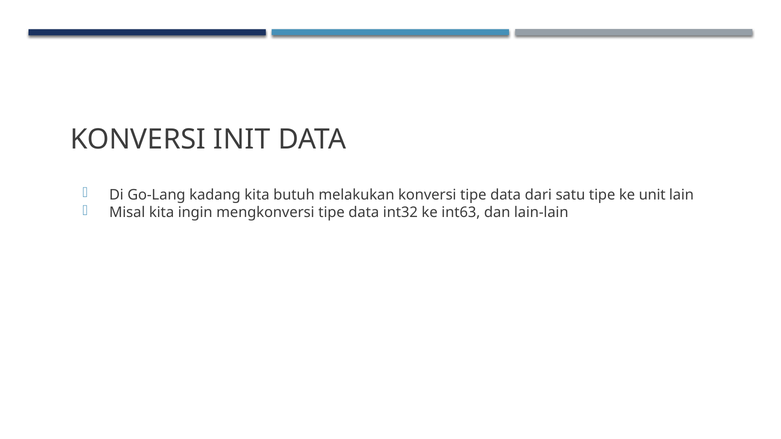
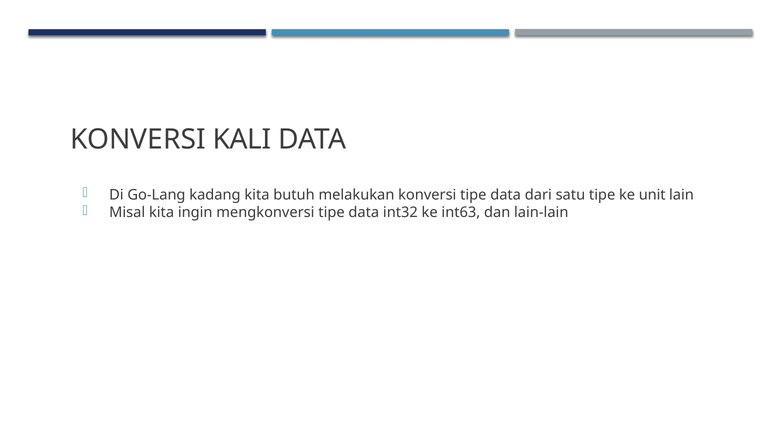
INIT: INIT -> KALI (242, 139)
